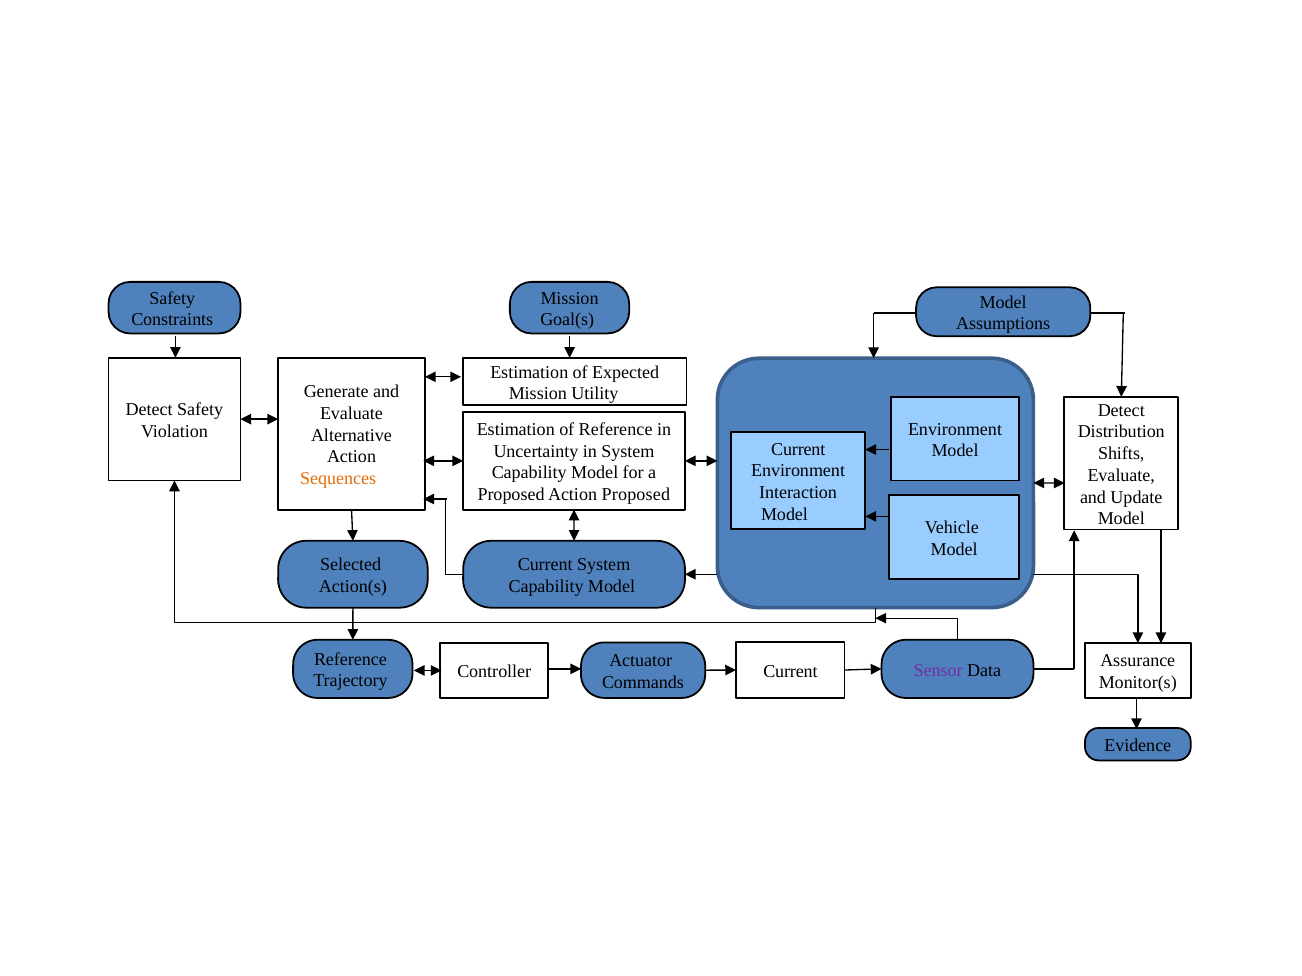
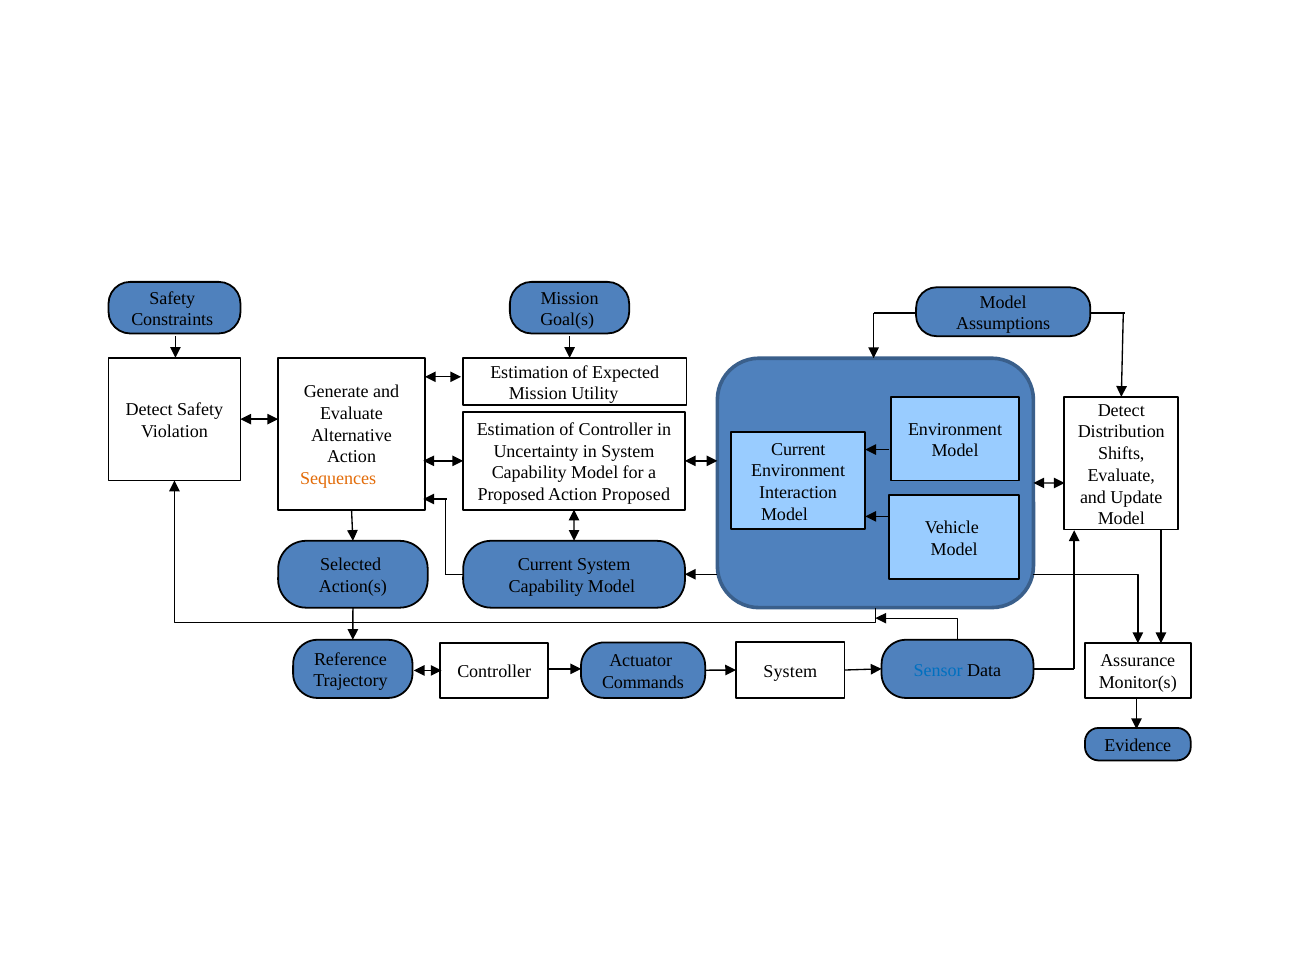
of Reference: Reference -> Controller (616, 430)
Sensor colour: purple -> blue (938, 670)
Controller Current: Current -> System (790, 672)
